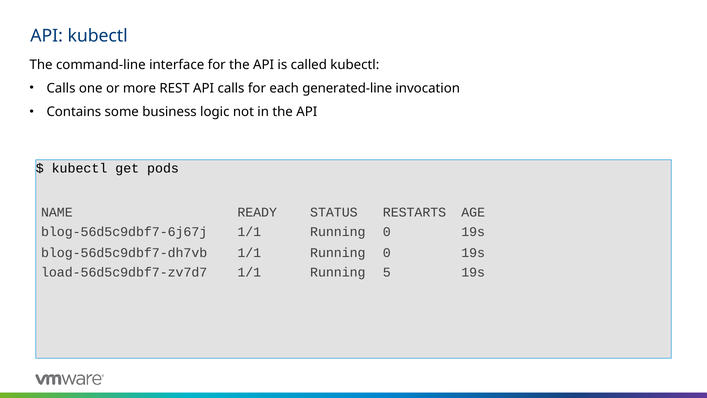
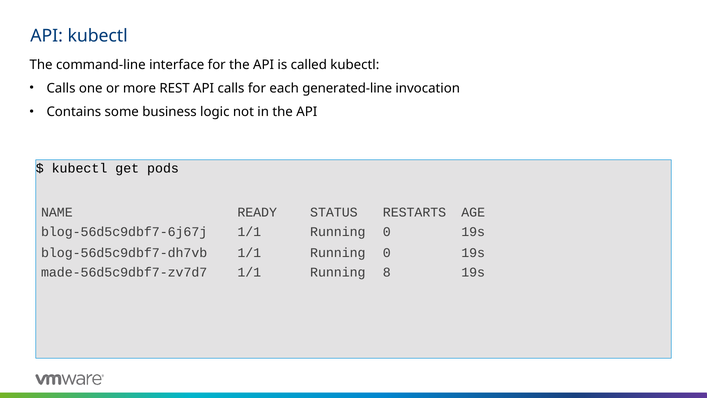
load-56d5c9dbf7-zv7d7: load-56d5c9dbf7-zv7d7 -> made-56d5c9dbf7-zv7d7 (124, 272)
5: 5 -> 8 (387, 272)
